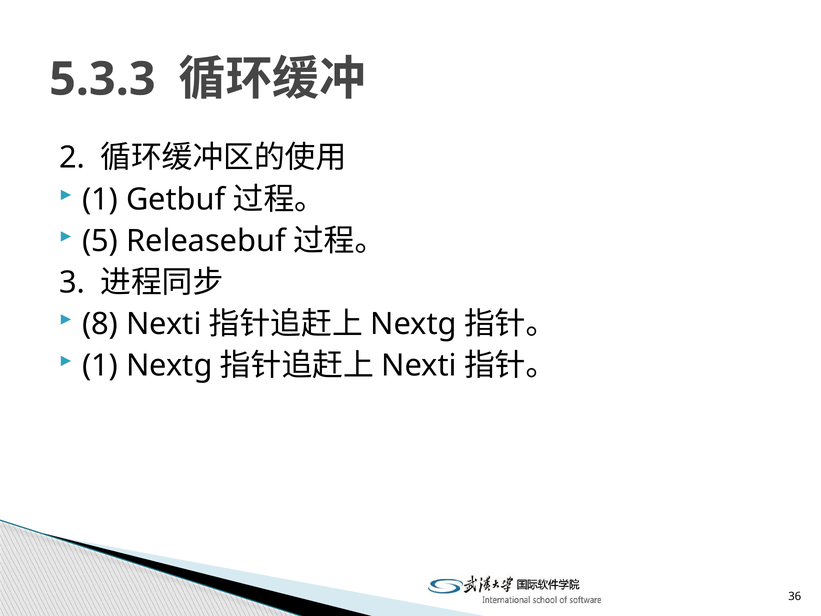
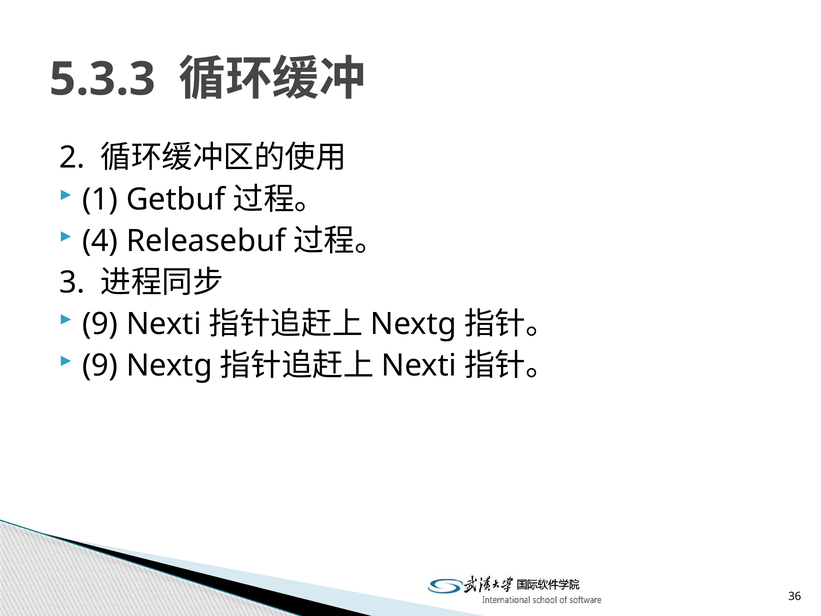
5: 5 -> 4 (100, 241)
8: 8 -> 9 (100, 324)
1: 1 -> 9 (100, 365)
